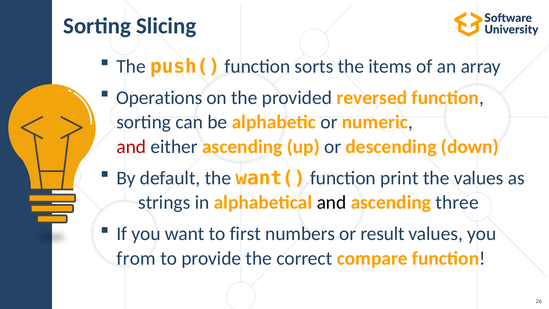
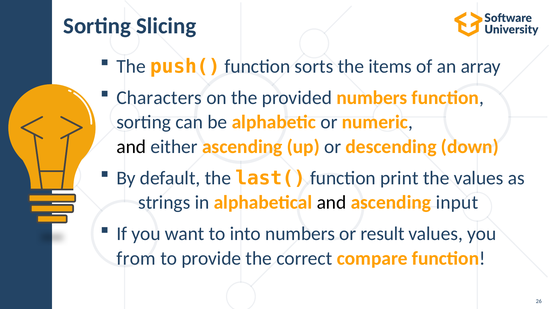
Operations: Operations -> Characters (159, 98)
provided reversed: reversed -> numbers (372, 98)
and colour: red -> black (131, 147)
want(: want( -> last( (271, 178)
three: three -> input (457, 202)
first: first -> into (245, 234)
